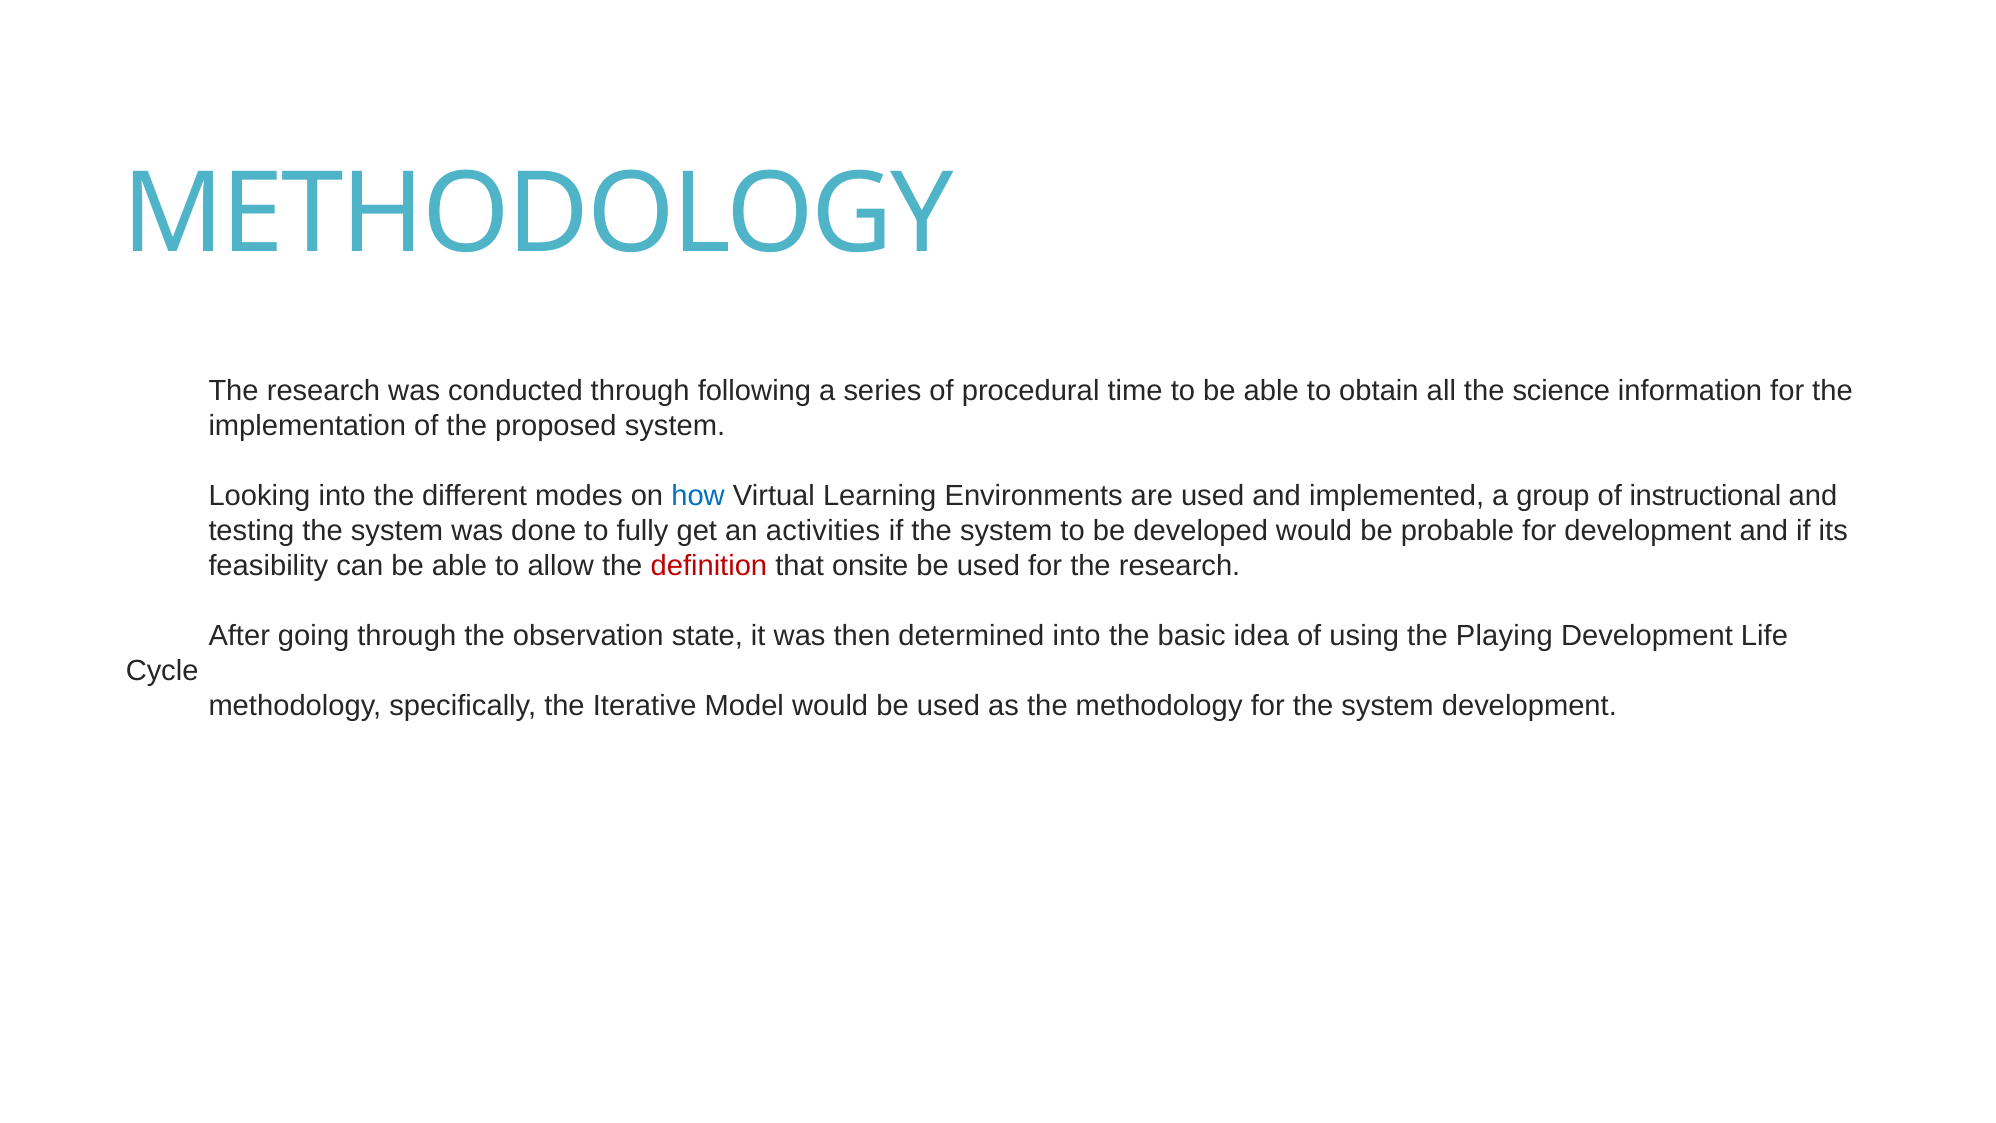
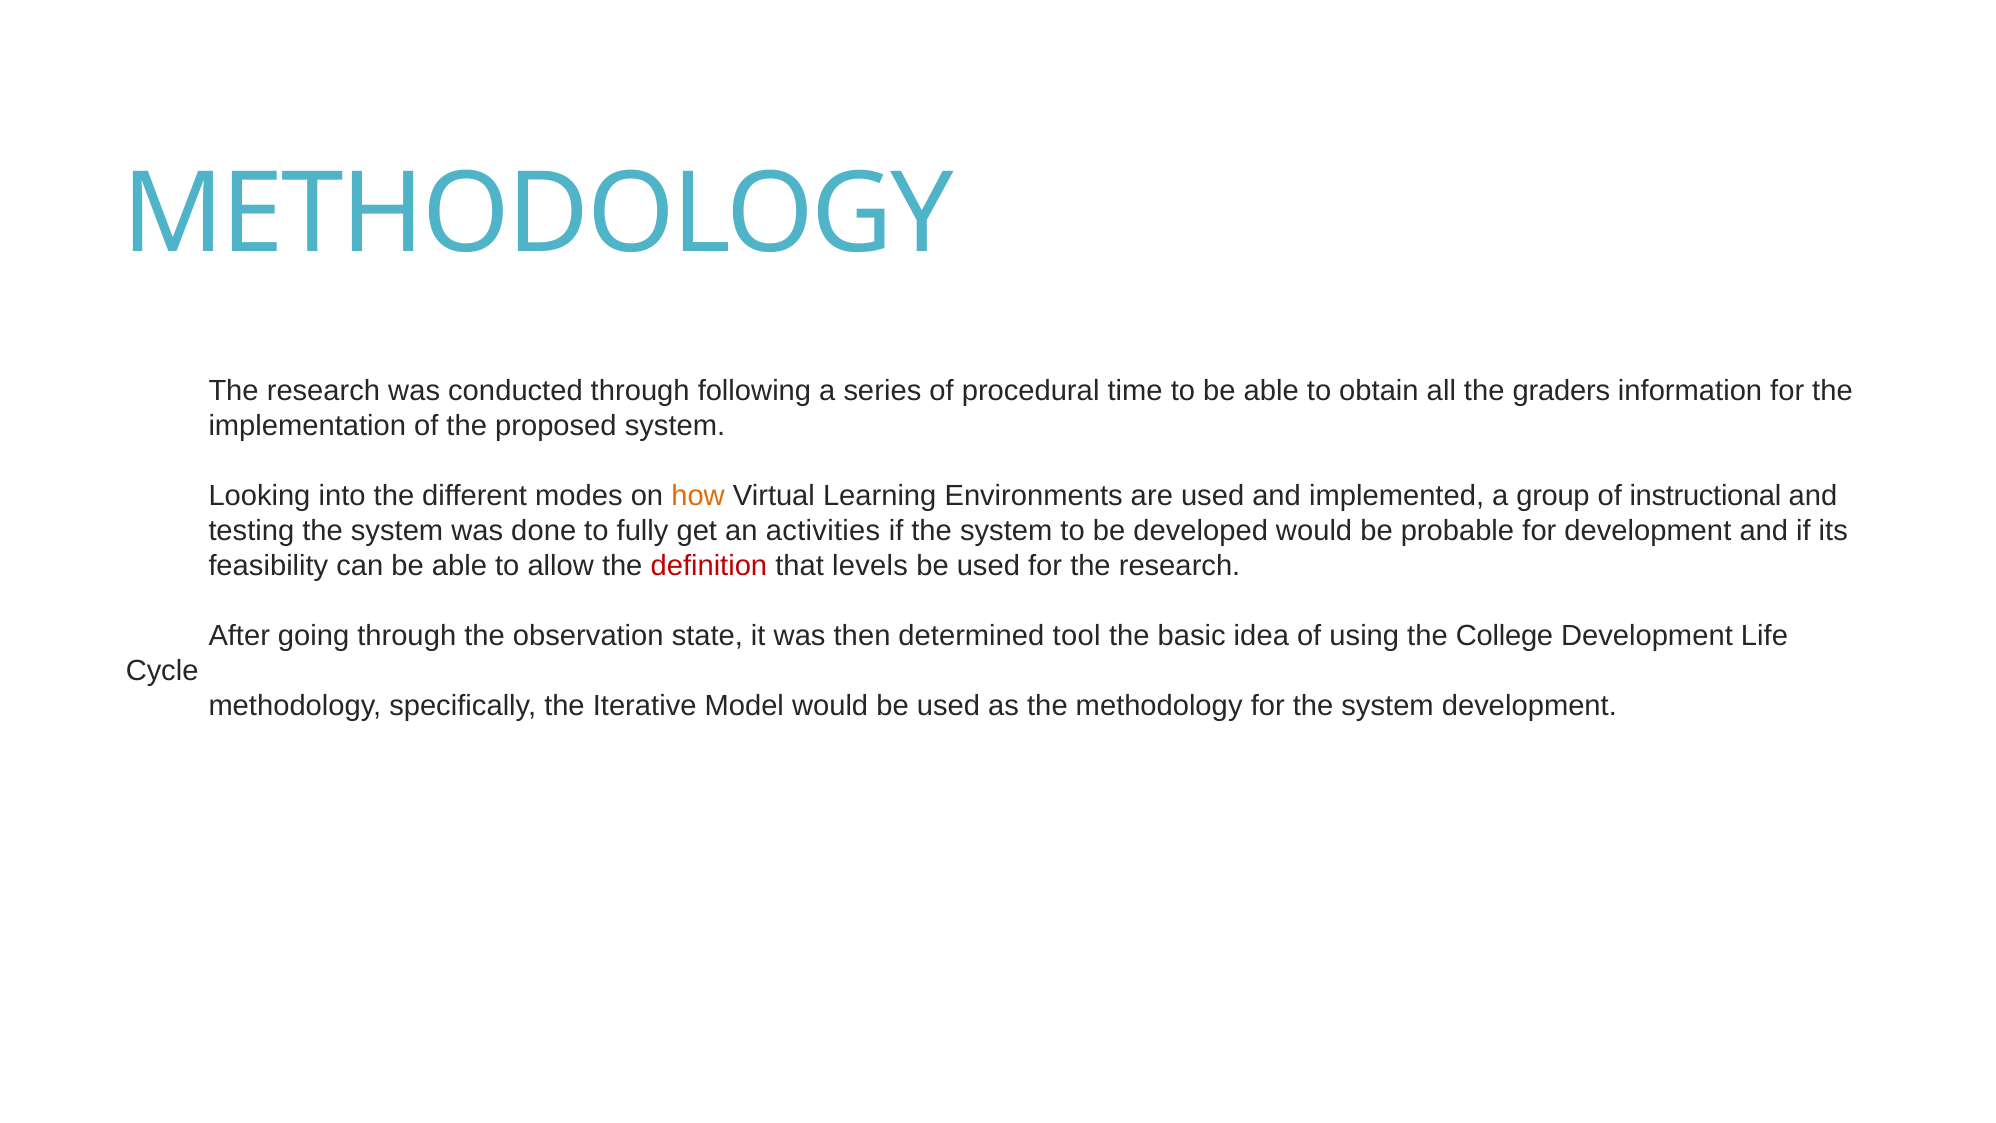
science: science -> graders (1561, 391)
how colour: blue -> orange (698, 496)
onsite: onsite -> levels (870, 566)
determined into: into -> tool (1077, 636)
Playing: Playing -> College (1505, 636)
